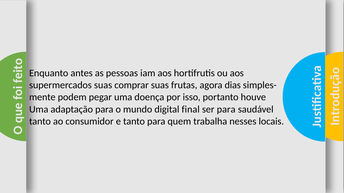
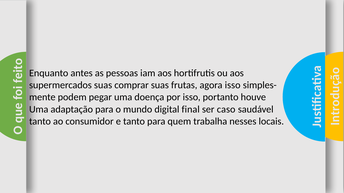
agora dias: dias -> isso (233, 85)
ser para: para -> caso (226, 109)
